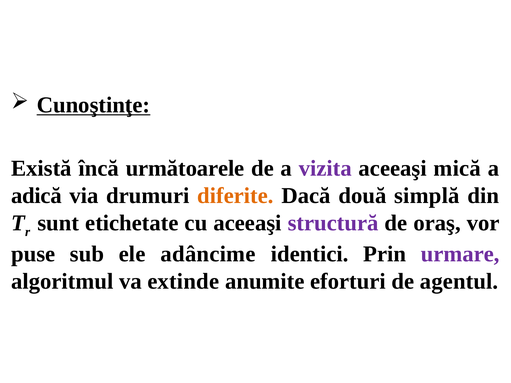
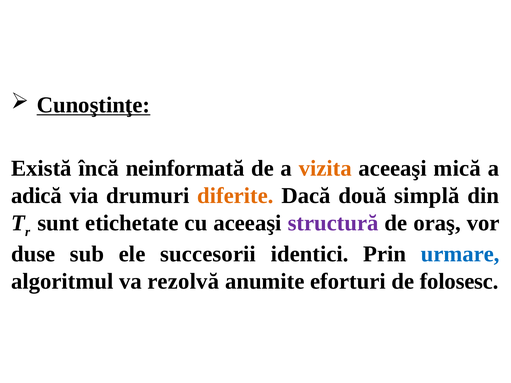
următoarele: următoarele -> neinformată (185, 169)
vizita colour: purple -> orange (325, 169)
puse: puse -> duse (33, 254)
adâncime: adâncime -> succesorii (208, 254)
urmare colour: purple -> blue (460, 254)
extinde: extinde -> rezolvă (183, 281)
agentul: agentul -> folosesc (459, 281)
